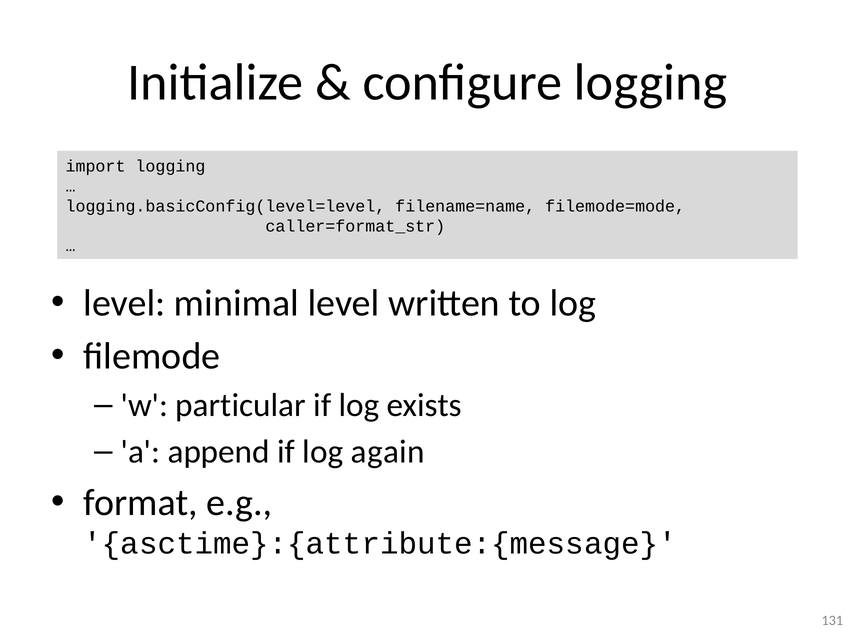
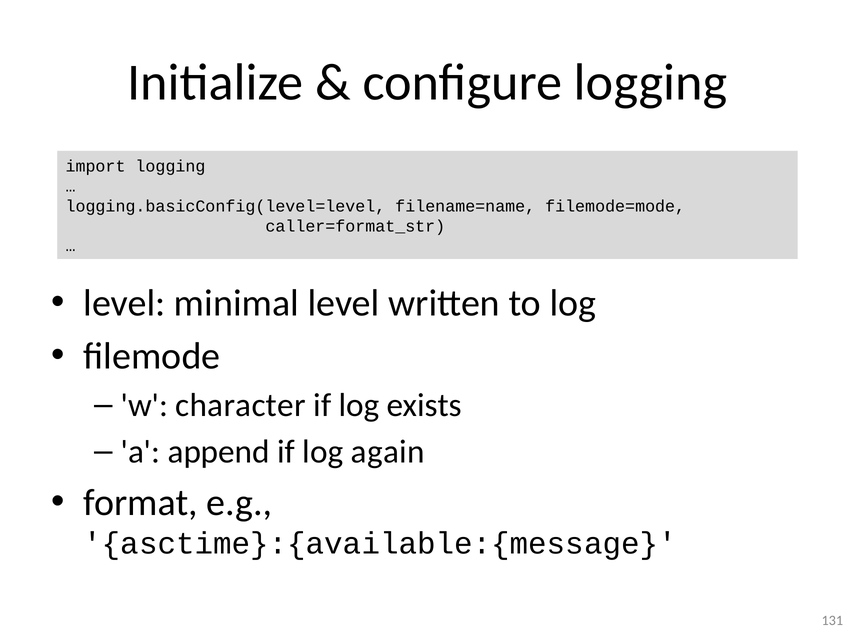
particular: particular -> character (241, 406)
asctime}:{attribute:{message: asctime}:{attribute:{message -> asctime}:{available:{message (380, 544)
